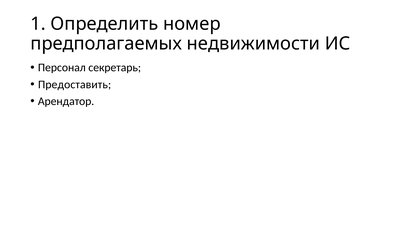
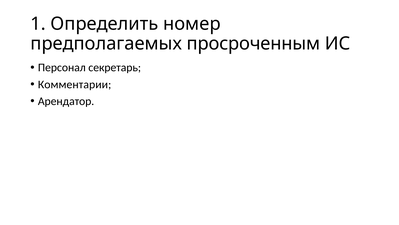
недвижимости: недвижимости -> просроченным (253, 43)
Предоставить: Предоставить -> Комментарии (75, 84)
